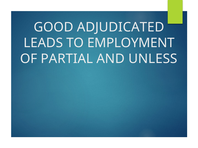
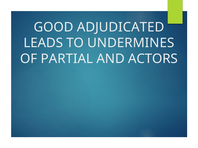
EMPLOYMENT: EMPLOYMENT -> UNDERMINES (131, 43)
UNLESS: UNLESS -> ACTORS (153, 59)
